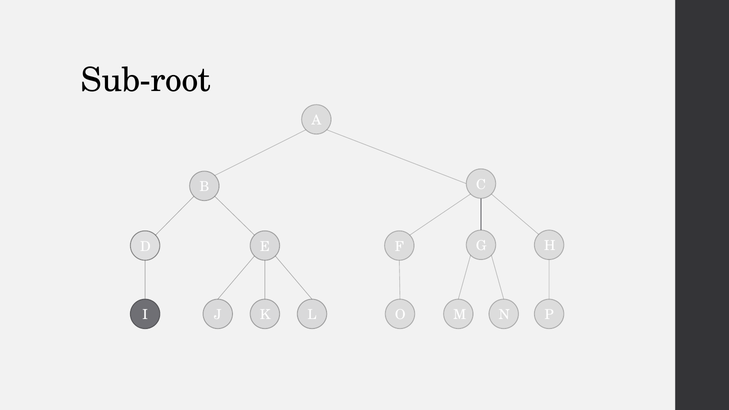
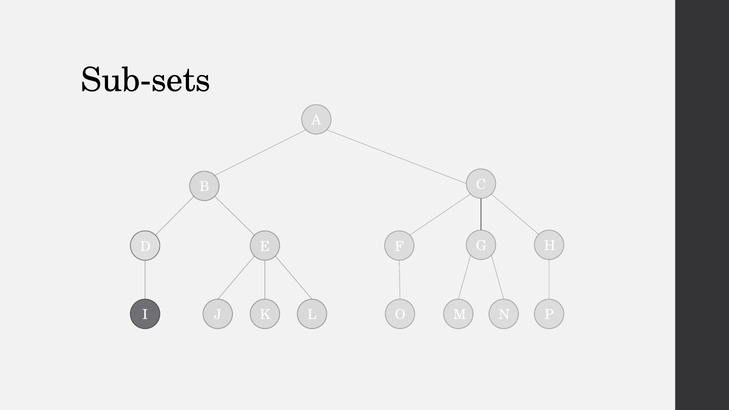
Sub-root: Sub-root -> Sub-sets (146, 80)
